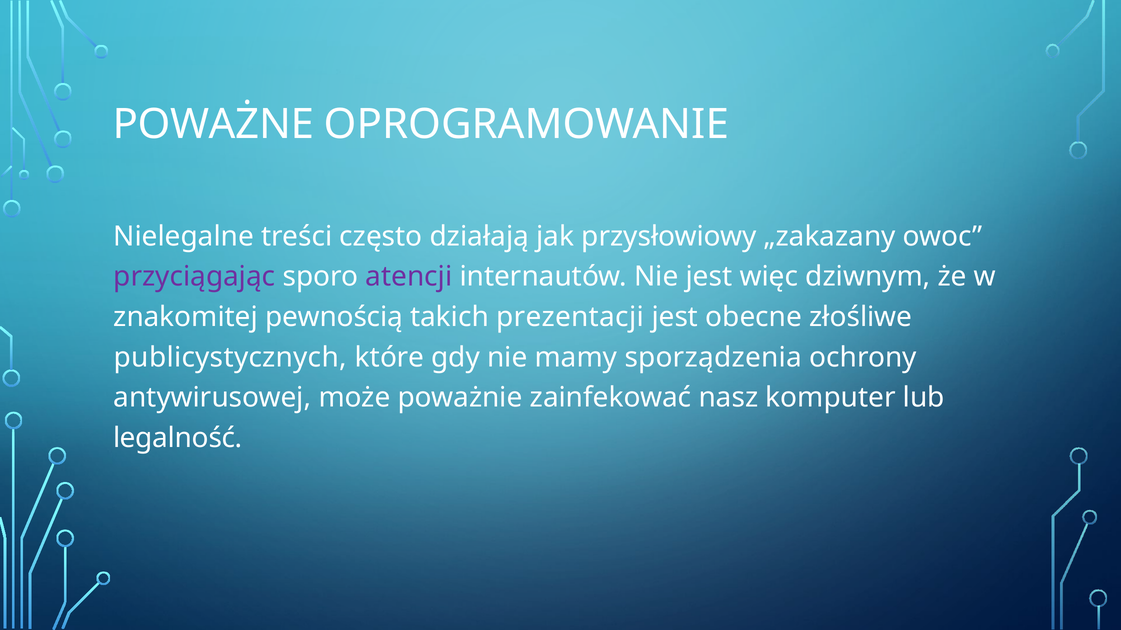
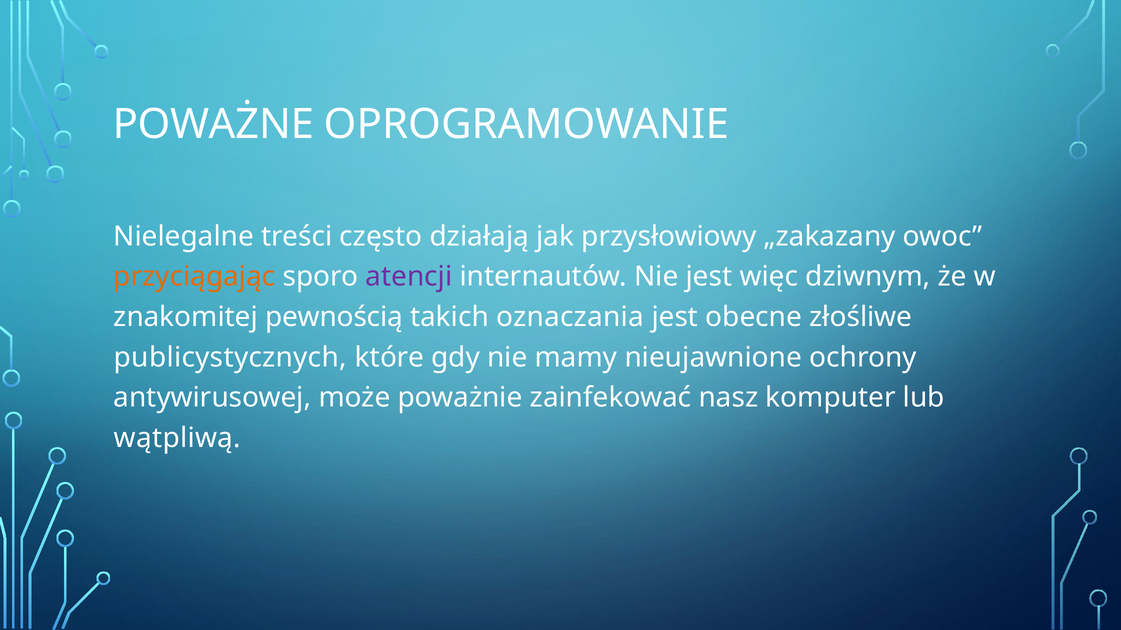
przyciągając colour: purple -> orange (194, 277)
prezentacji: prezentacji -> oznaczania (570, 317)
sporządzenia: sporządzenia -> nieujawnione (713, 358)
legalność: legalność -> wątpliwą (177, 438)
